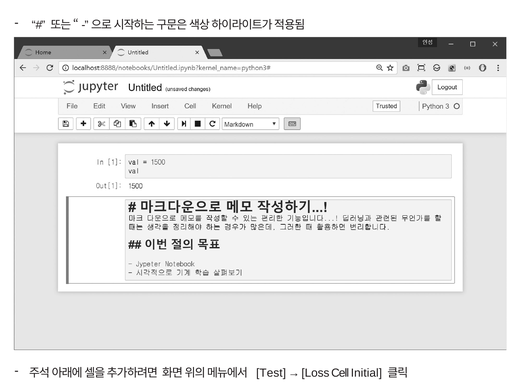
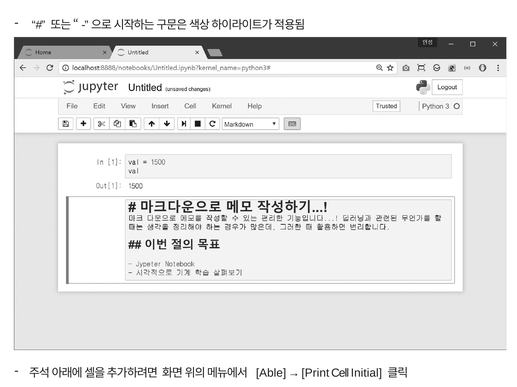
Test: Test -> Able (271, 374)
Loss: Loss -> Print (315, 374)
